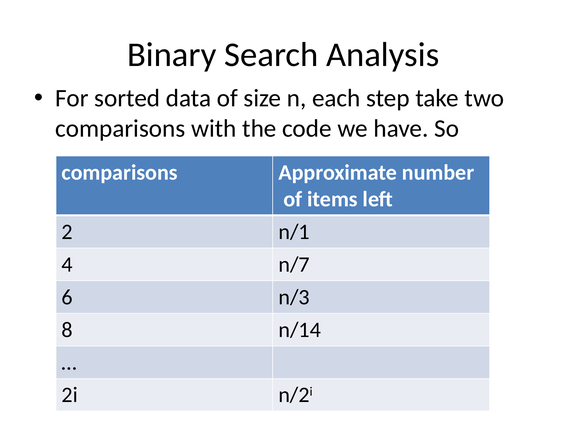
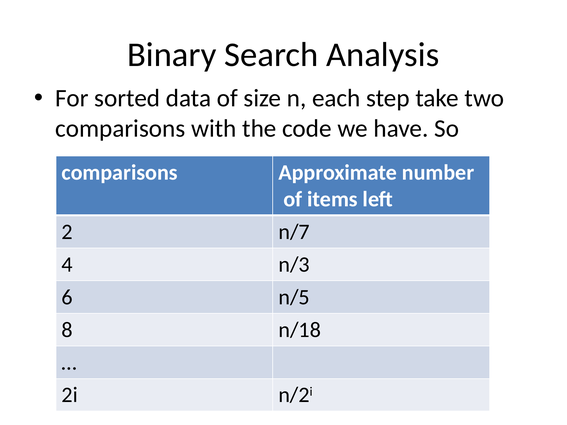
n/1: n/1 -> n/7 (294, 232)
n/7: n/7 -> n/3 (294, 265)
n/3: n/3 -> n/5 (294, 297)
n/14: n/14 -> n/18 (300, 330)
